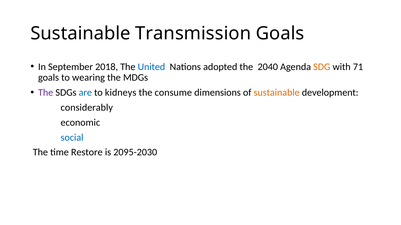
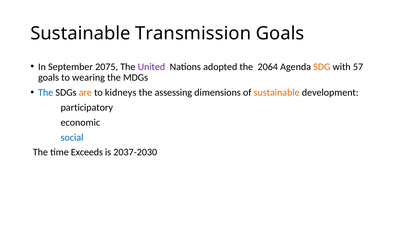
2018: 2018 -> 2075 (107, 67)
United colour: blue -> purple (151, 67)
2040: 2040 -> 2064 (268, 67)
71: 71 -> 57 (358, 67)
The colour: purple -> blue (46, 93)
are colour: blue -> orange (85, 93)
consume: consume -> assessing (173, 93)
considerably: considerably -> participatory (87, 108)
Restore: Restore -> Exceeds (87, 153)
2095-2030: 2095-2030 -> 2037-2030 (135, 153)
